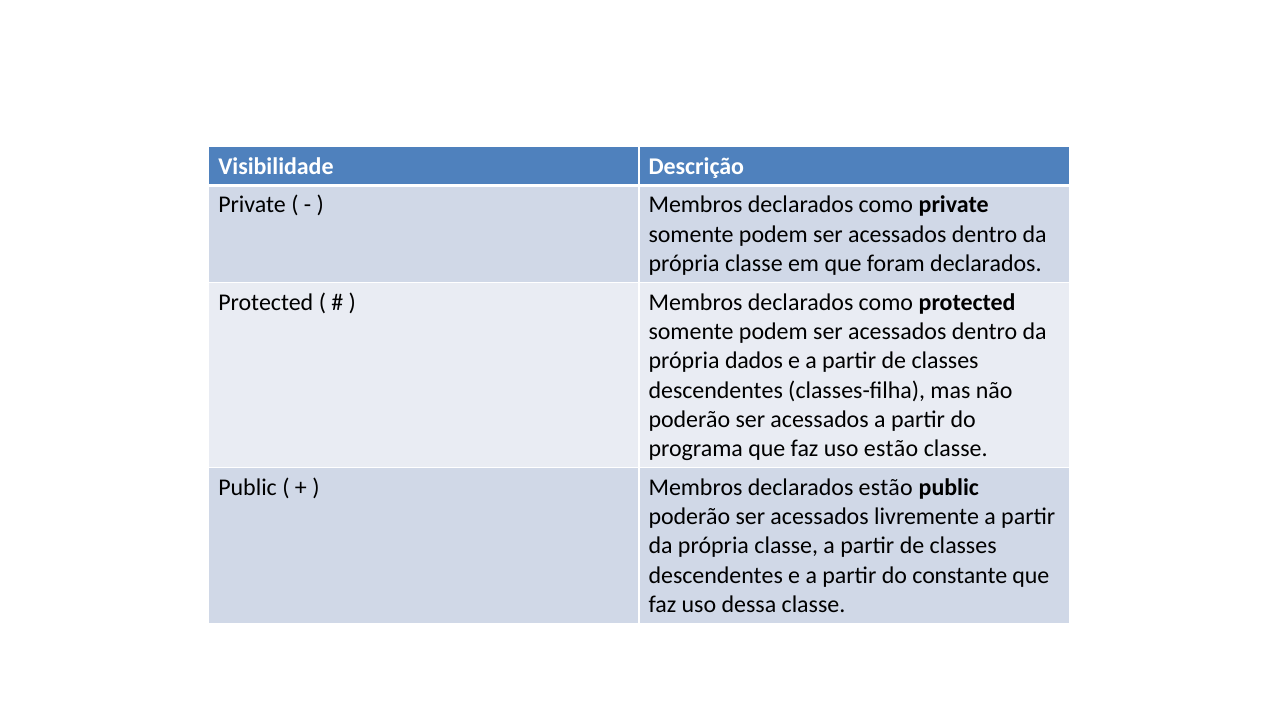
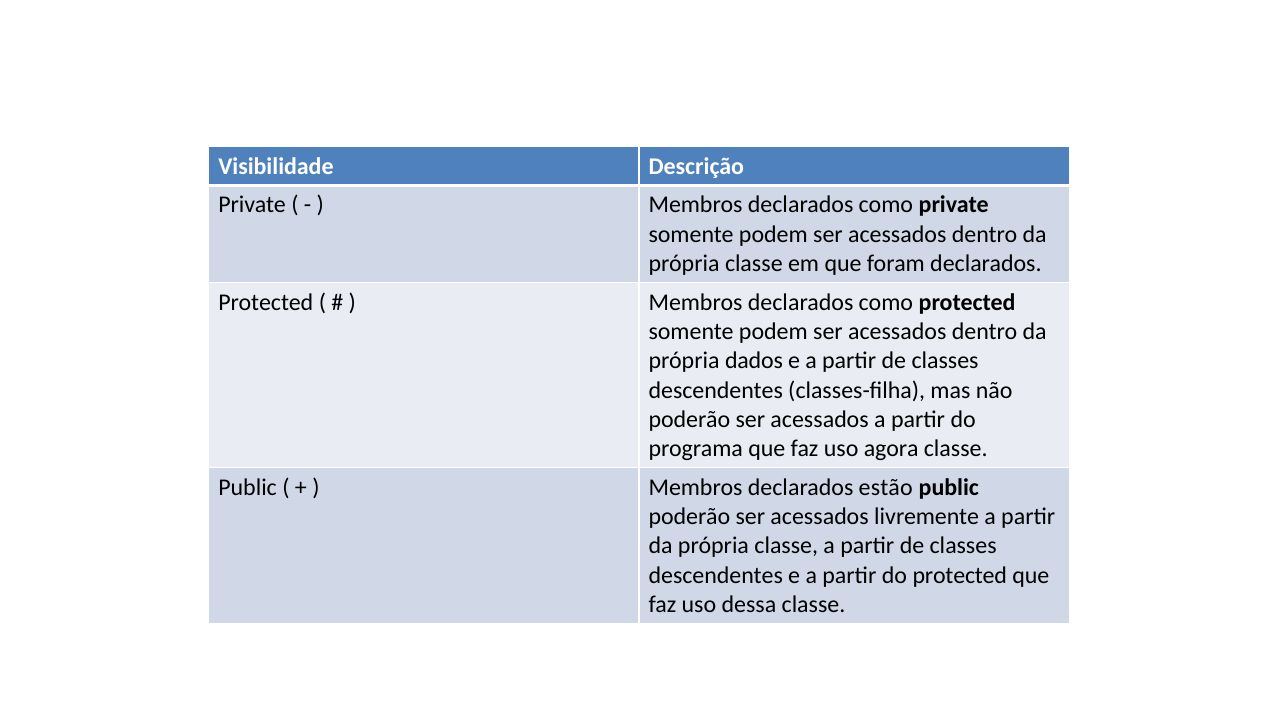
uso estão: estão -> agora (891, 449)
do constante: constante -> protected (960, 575)
